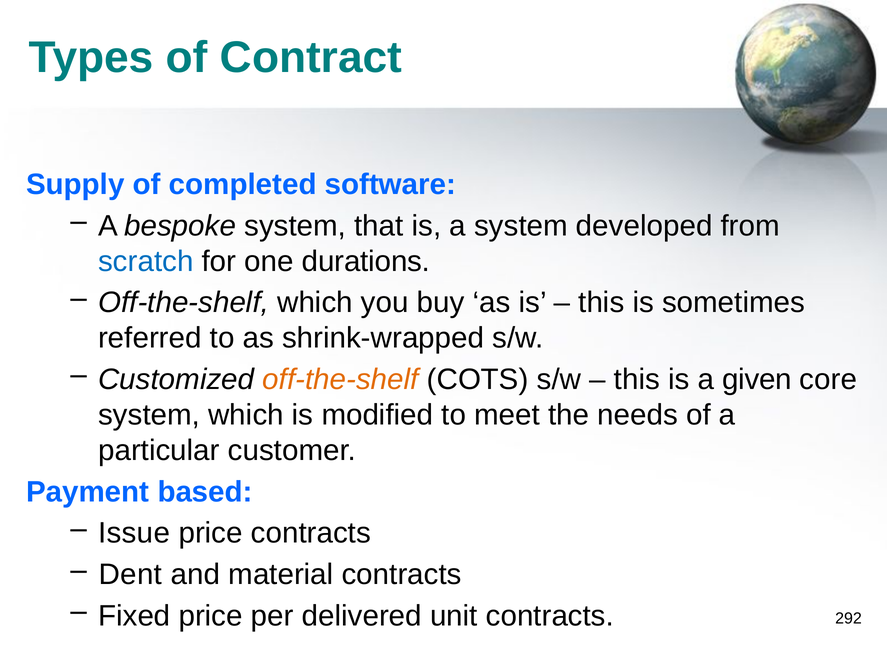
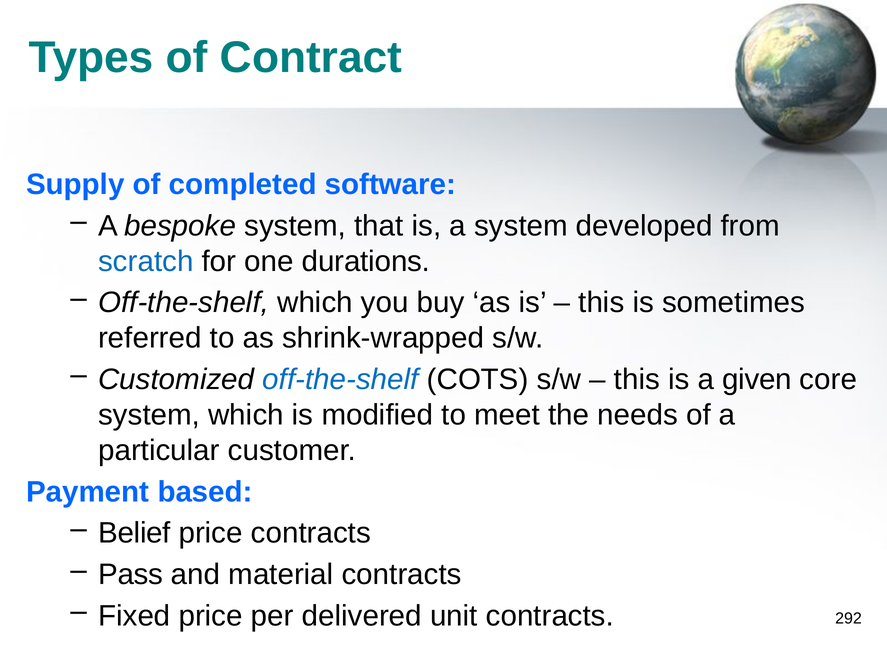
off-the-shelf colour: orange -> blue (340, 380)
Issue: Issue -> Belief (134, 533)
Dent: Dent -> Pass (131, 575)
